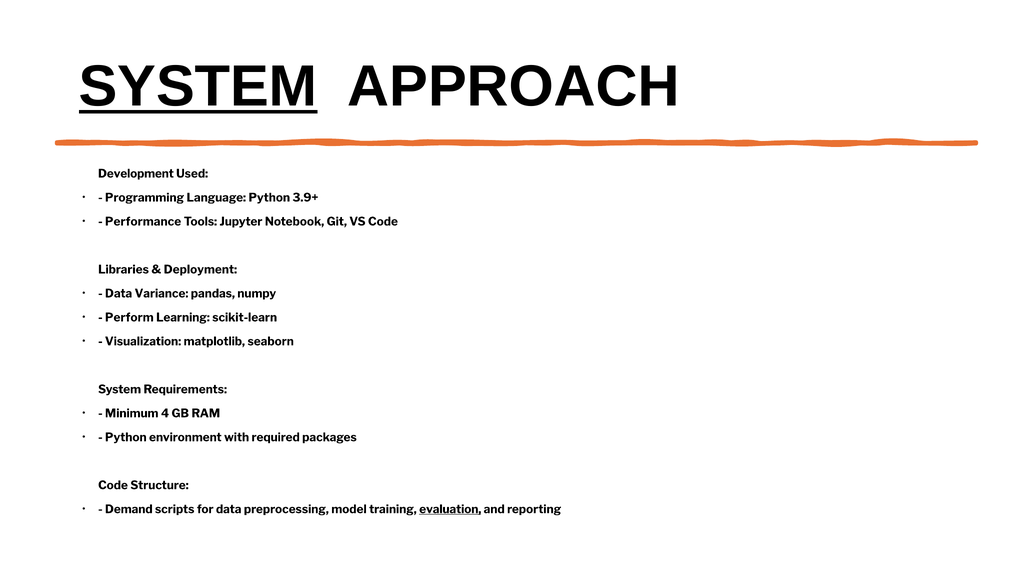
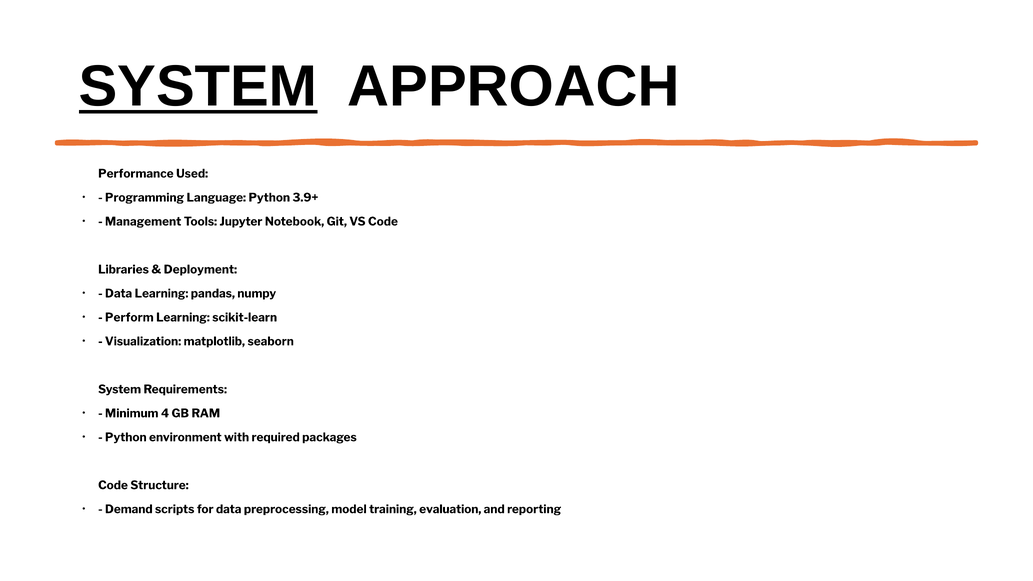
Development: Development -> Performance (136, 174)
Performance: Performance -> Management (143, 222)
Data Variance: Variance -> Learning (162, 294)
evaluation underline: present -> none (450, 509)
